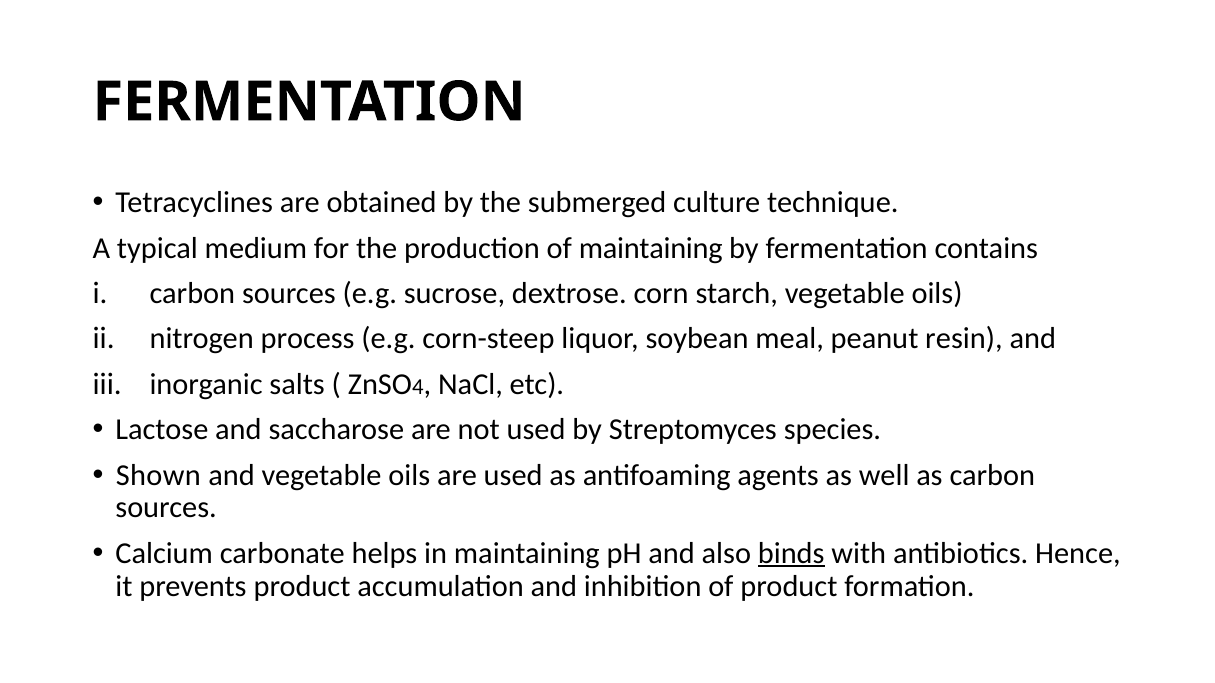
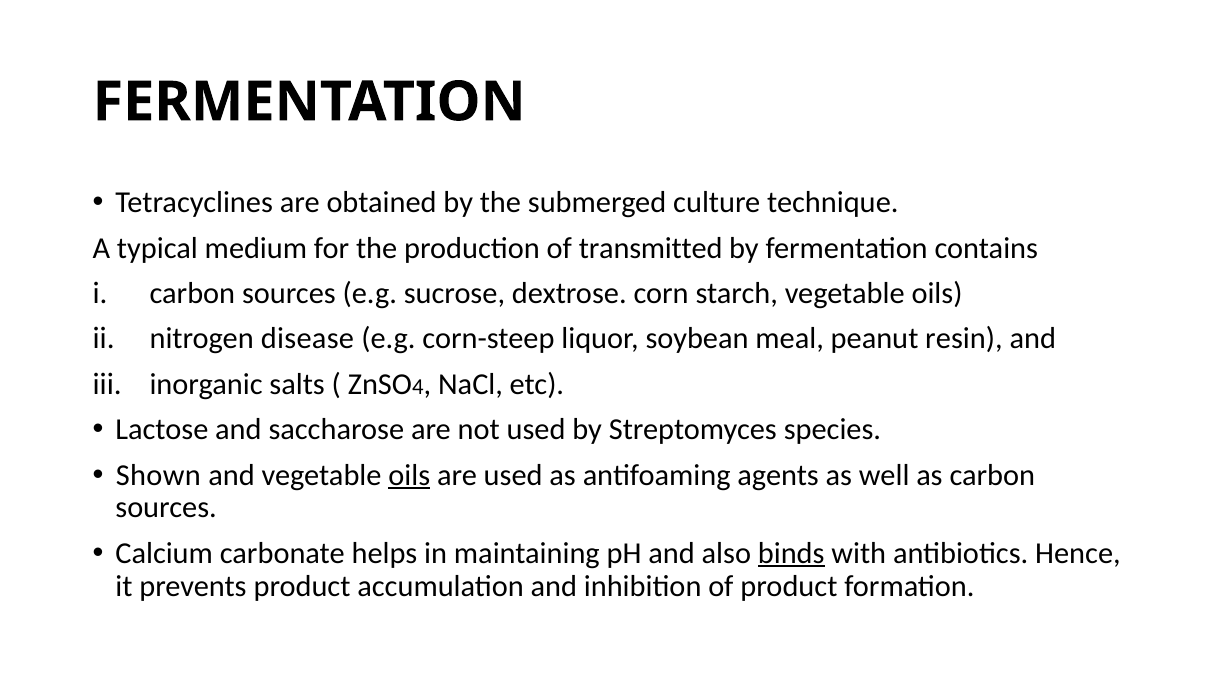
of maintaining: maintaining -> transmitted (651, 248)
process: process -> disease (307, 339)
oils underline: none -> present (409, 475)
